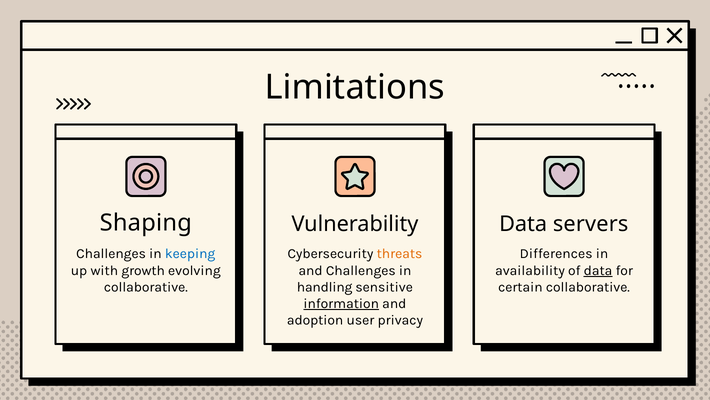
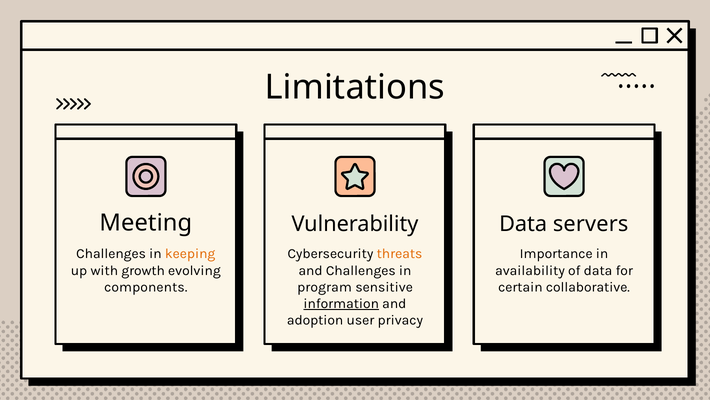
Shaping: Shaping -> Meeting (146, 223)
keeping colour: blue -> orange (190, 253)
Differences: Differences -> Importance (556, 253)
data underline: present -> none (598, 270)
collaborative: collaborative -> components (146, 287)
handling: handling -> program (324, 287)
